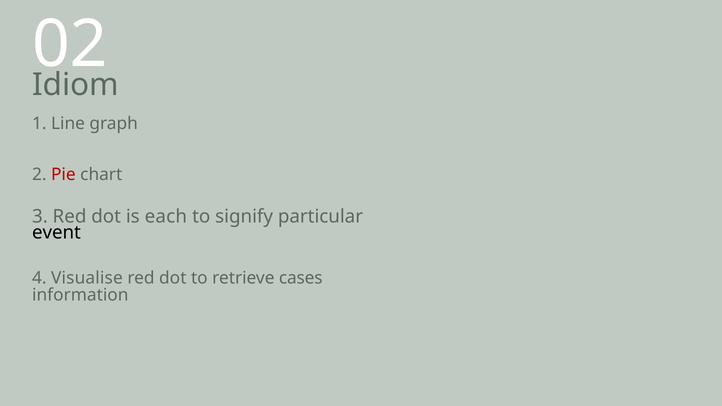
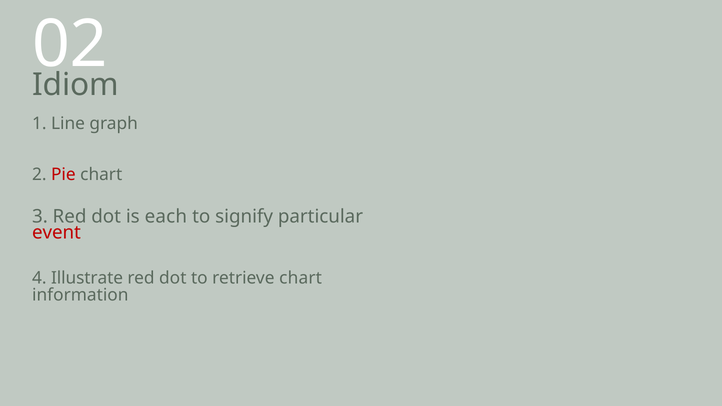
event colour: black -> red (56, 233)
Visualise: Visualise -> Illustrate (87, 278)
retrieve cases: cases -> chart (301, 278)
